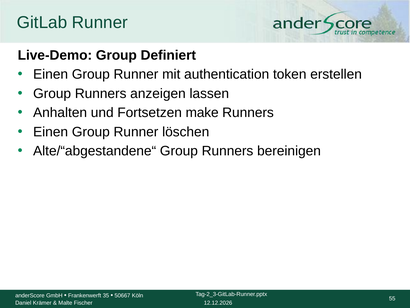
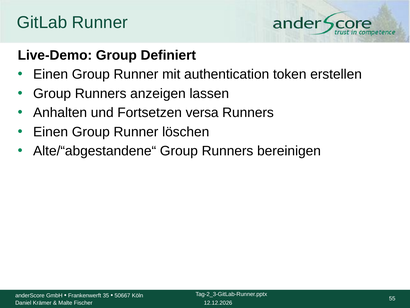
make: make -> versa (202, 113)
